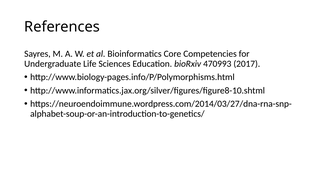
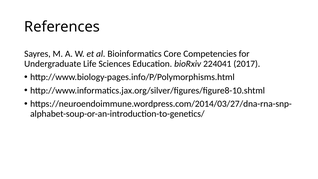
470993: 470993 -> 224041 (217, 64)
